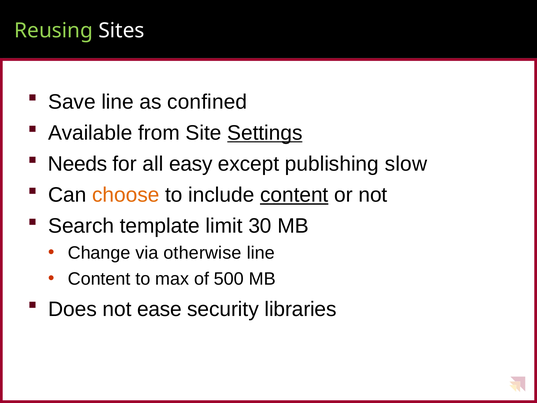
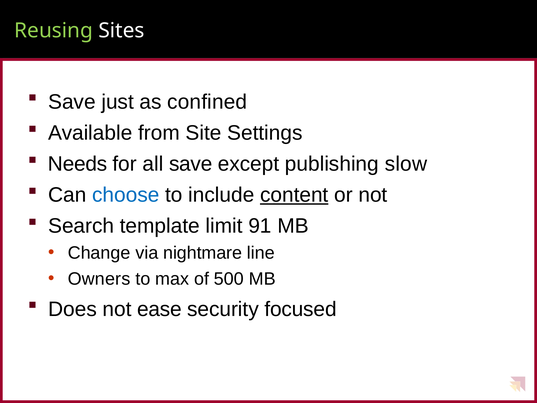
Save line: line -> just (118, 102)
Settings underline: present -> none (265, 133)
all easy: easy -> save (191, 164)
choose colour: orange -> blue (126, 195)
30: 30 -> 91 (260, 226)
otherwise: otherwise -> nightmare (203, 253)
Content: Content -> Owners (99, 279)
libraries: libraries -> focused (301, 309)
